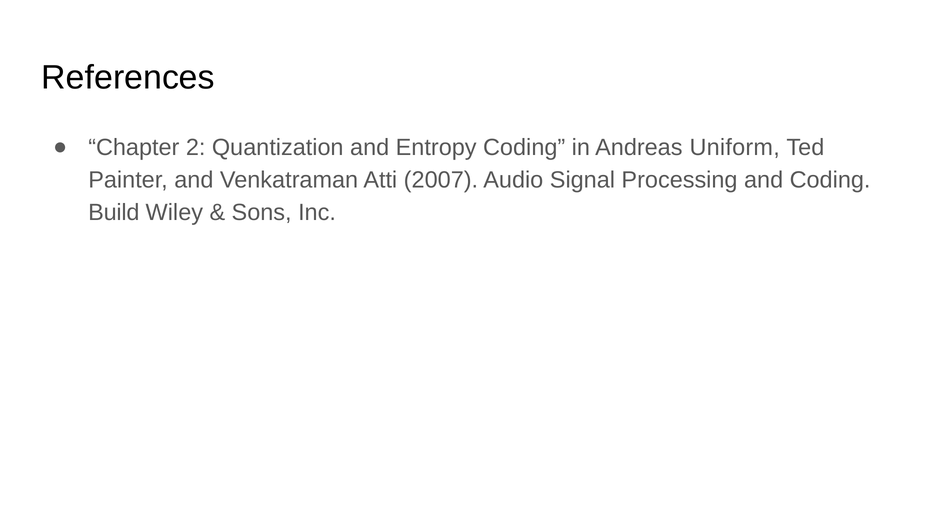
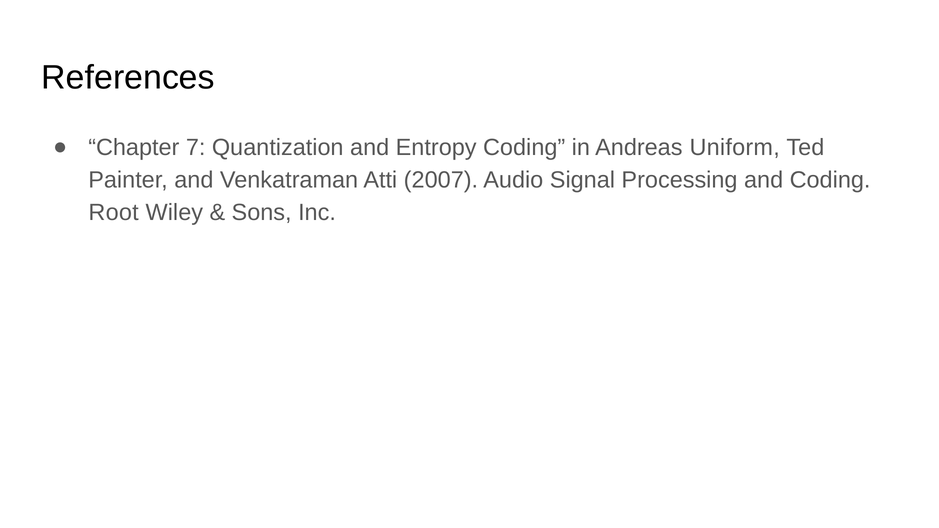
2: 2 -> 7 (196, 148)
Build: Build -> Root (114, 212)
